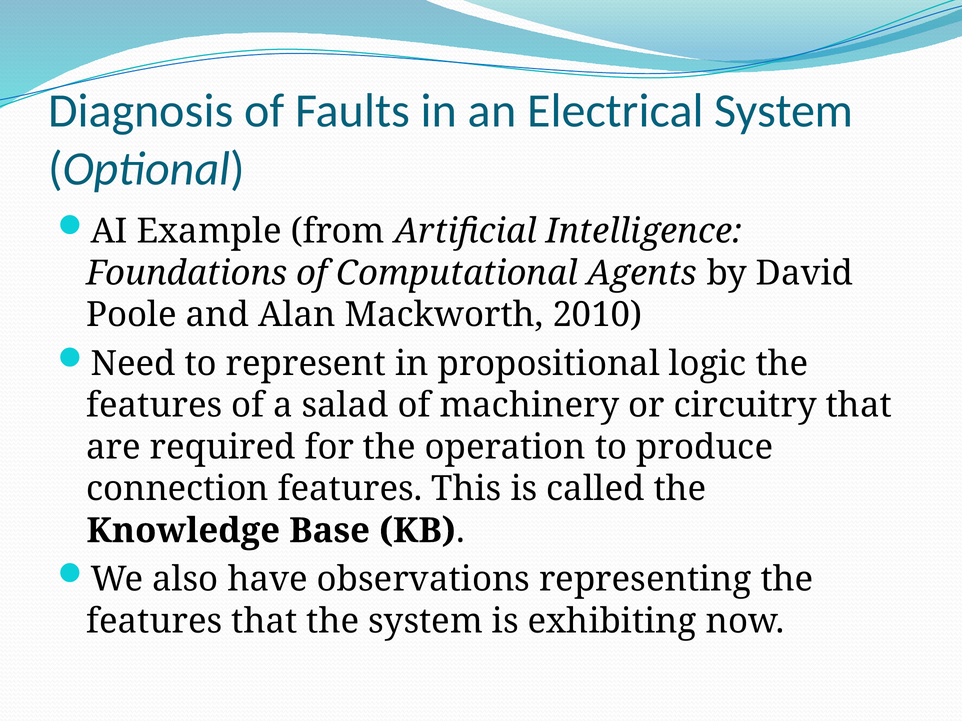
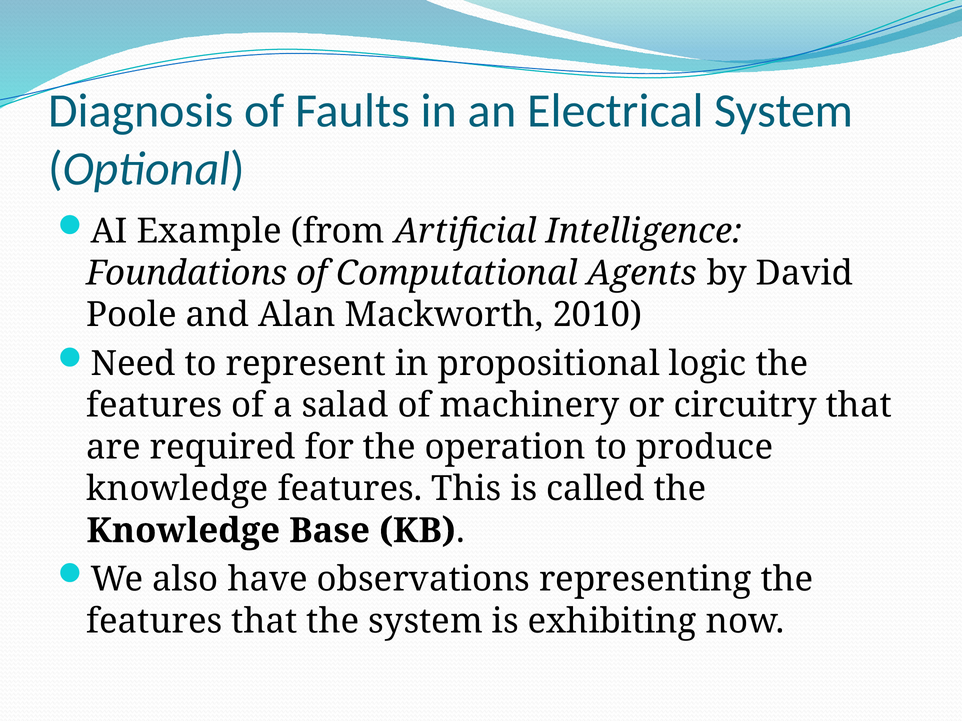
connection: connection -> knowledge (177, 489)
